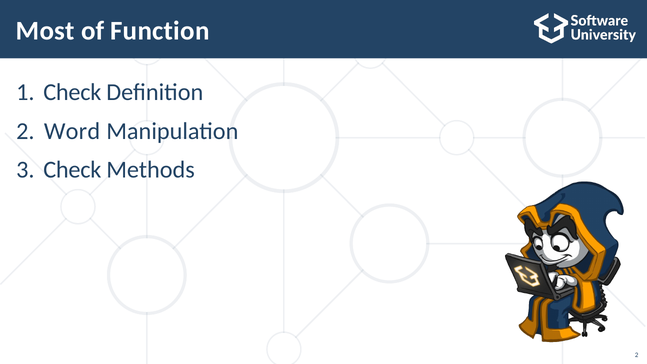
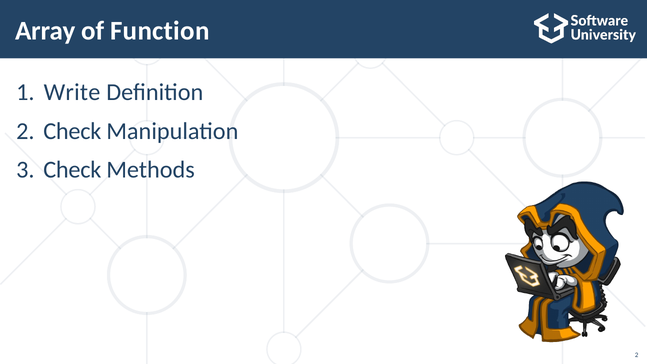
Most: Most -> Array (46, 31)
Check: Check -> Write (72, 92)
2 Word: Word -> Check (72, 131)
